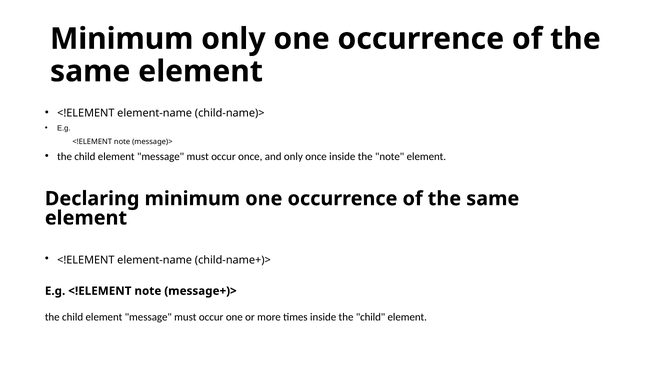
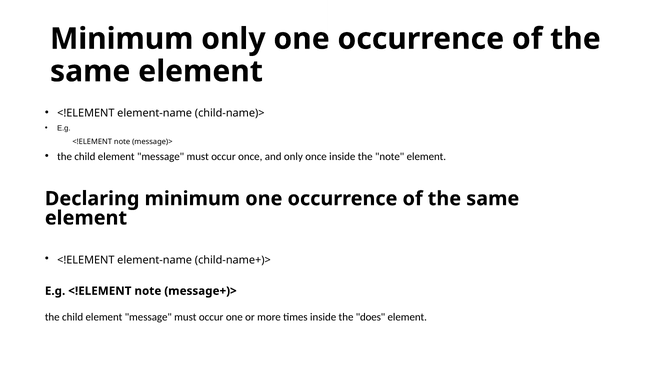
inside the child: child -> does (371, 317)
